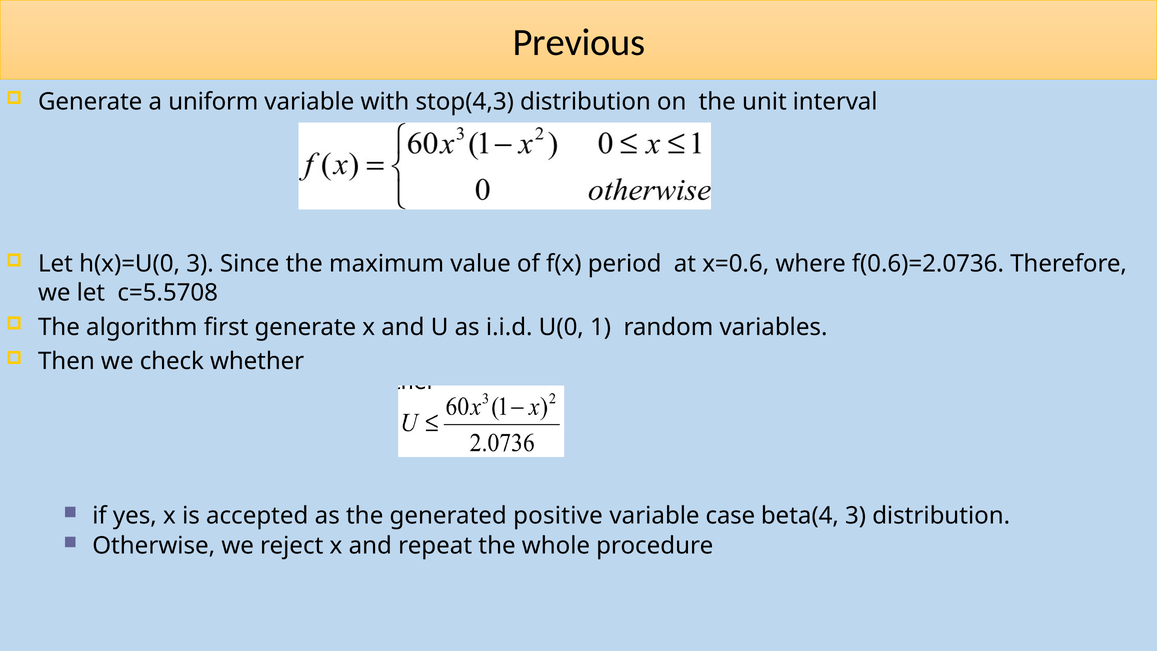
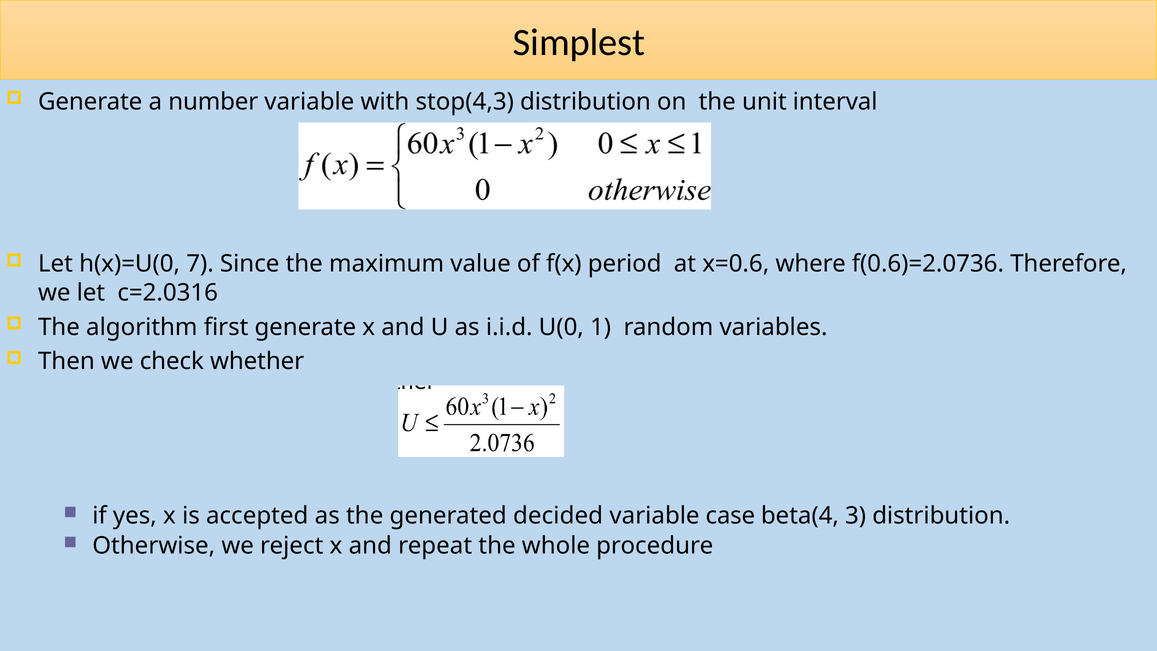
Previous: Previous -> Simplest (579, 42)
uniform: uniform -> number (213, 102)
h(x)=U(0 3: 3 -> 7 (200, 264)
c=5.5708: c=5.5708 -> c=2.0316 (168, 293)
positive: positive -> decided (558, 516)
